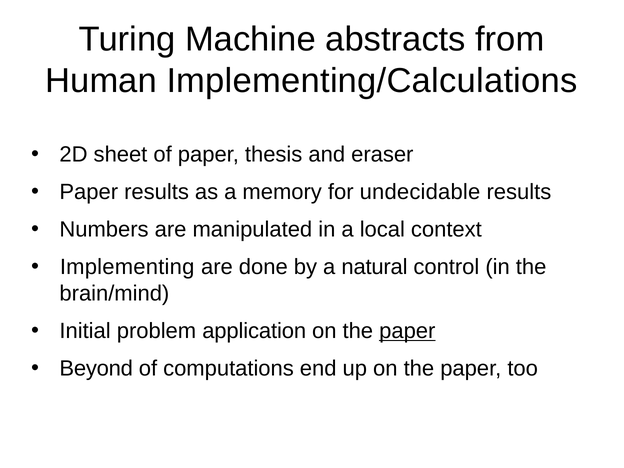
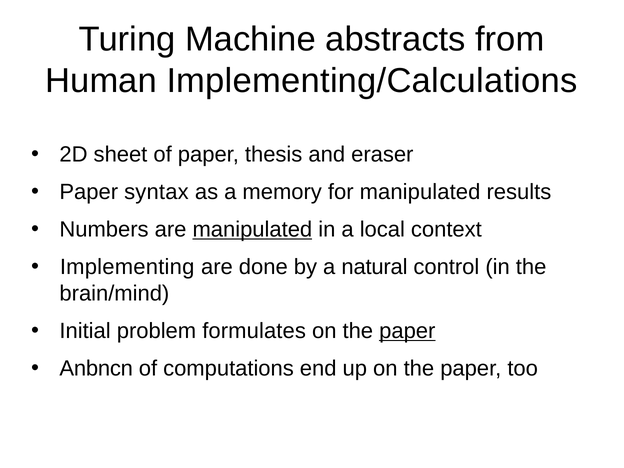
Paper results: results -> syntax (156, 192)
for undecidable: undecidable -> manipulated (420, 192)
manipulated underline: none -> present (252, 230)
application: application -> formulates (254, 331)
Beyond: Beyond -> Anbncn (96, 369)
